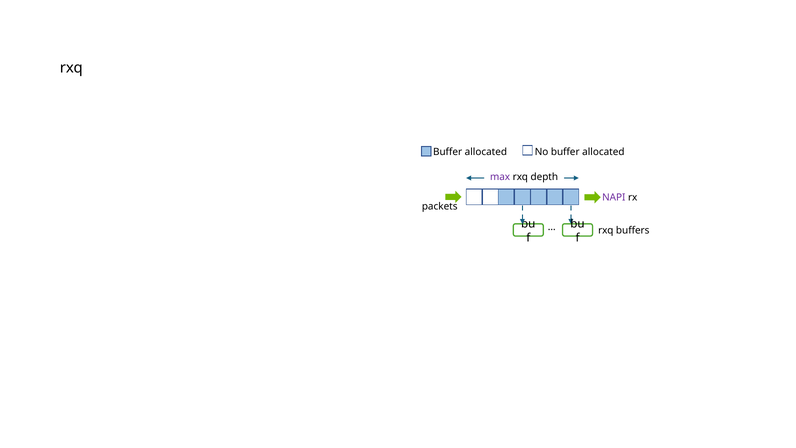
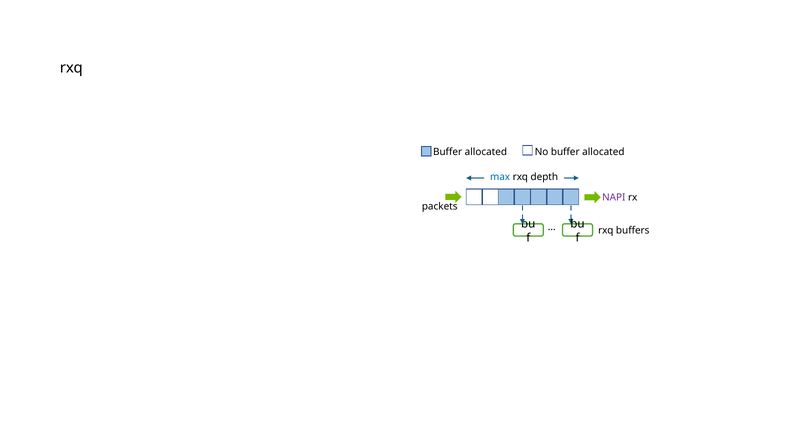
max colour: purple -> blue (500, 177)
